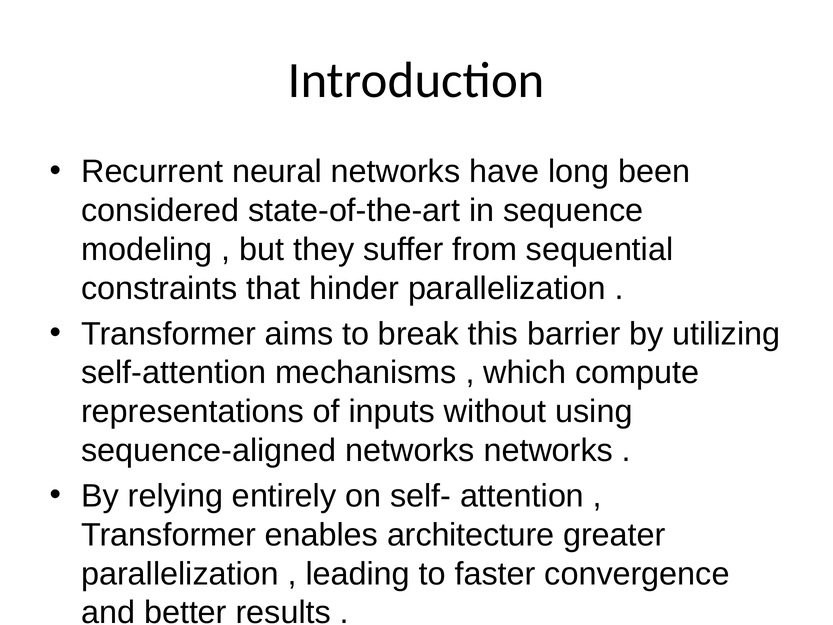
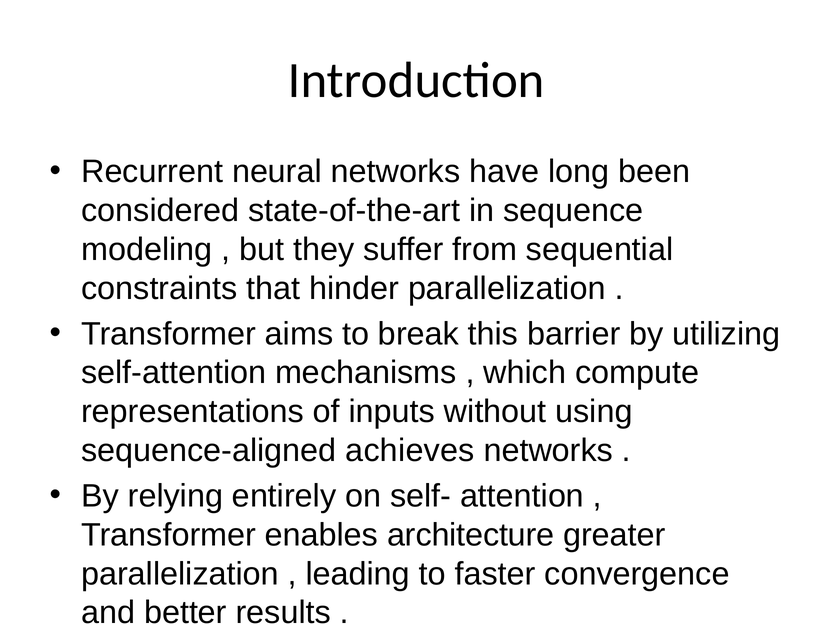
sequence-aligned networks: networks -> achieves (410, 450)
